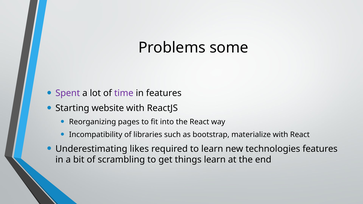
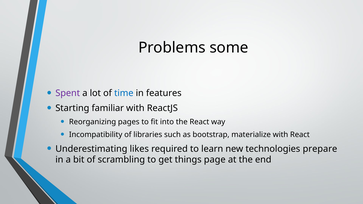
time colour: purple -> blue (124, 93)
website: website -> familiar (108, 108)
technologies features: features -> prepare (320, 149)
things learn: learn -> page (215, 160)
